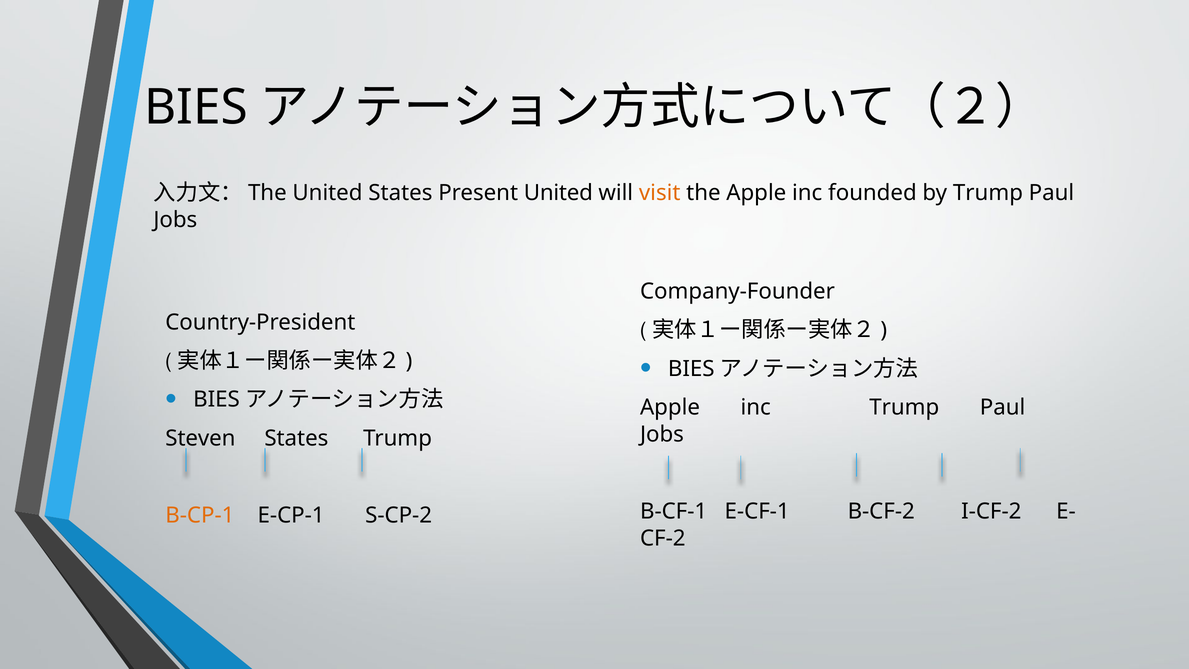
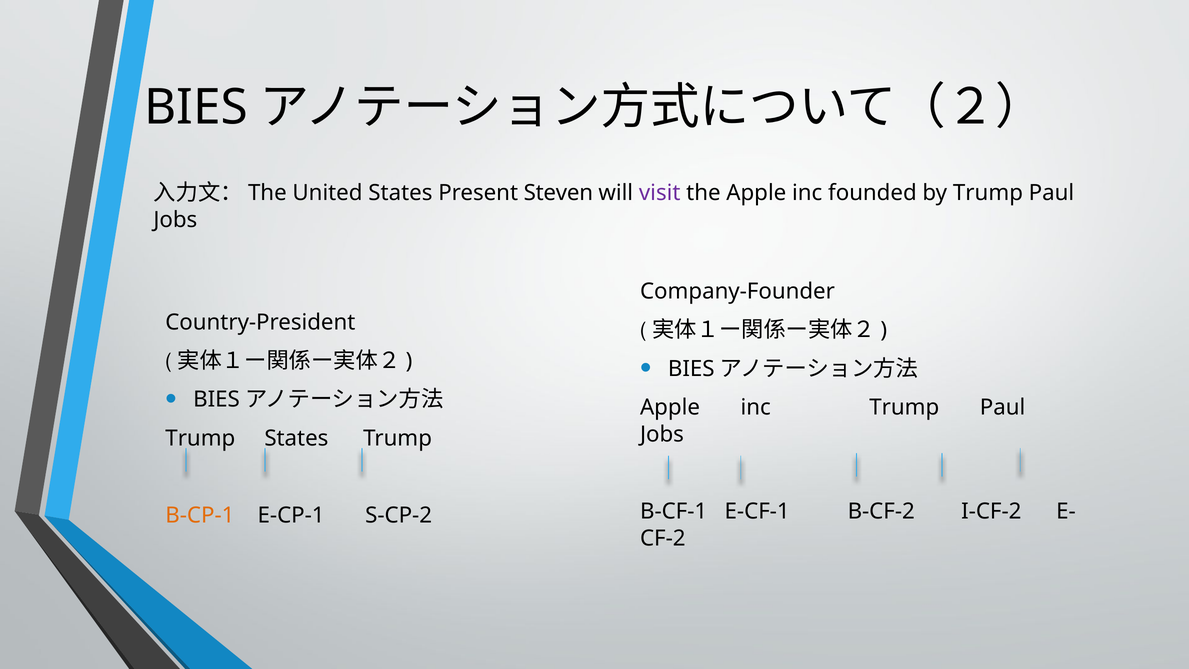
Present United: United -> Steven (558, 193)
visit colour: orange -> purple (660, 193)
Steven: Steven -> Trump (200, 438)
